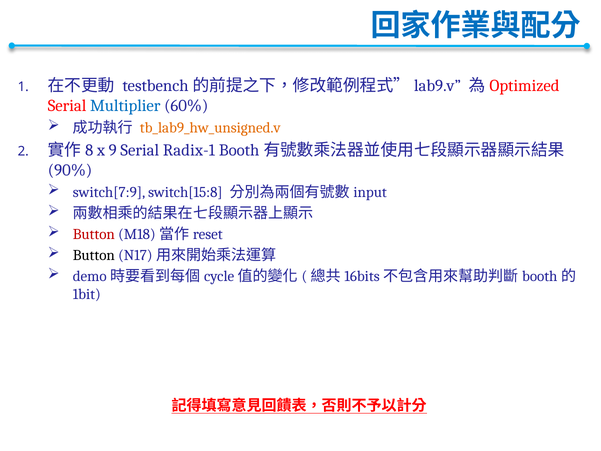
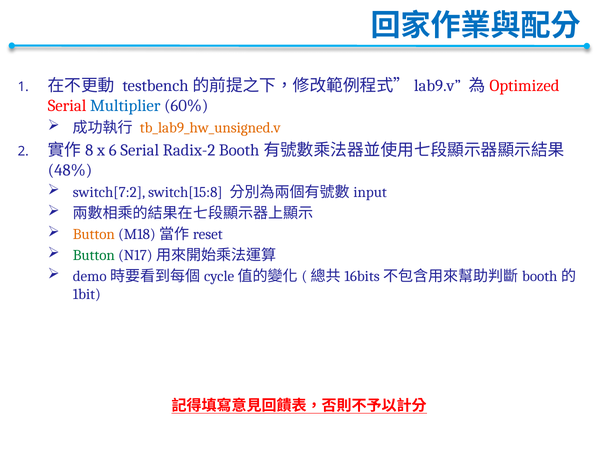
9: 9 -> 6 (113, 150)
Radix-1: Radix-1 -> Radix-2 (189, 150)
90%: 90% -> 48% (70, 170)
switch[7:9: switch[7:9 -> switch[7:2 (109, 192)
Button colour: red -> orange (94, 234)
Button colour: black -> green (94, 255)
